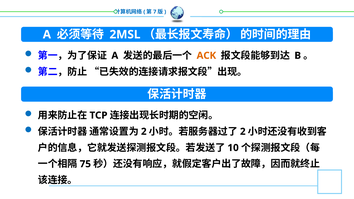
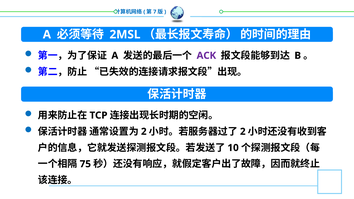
ACK colour: orange -> purple (206, 56)
